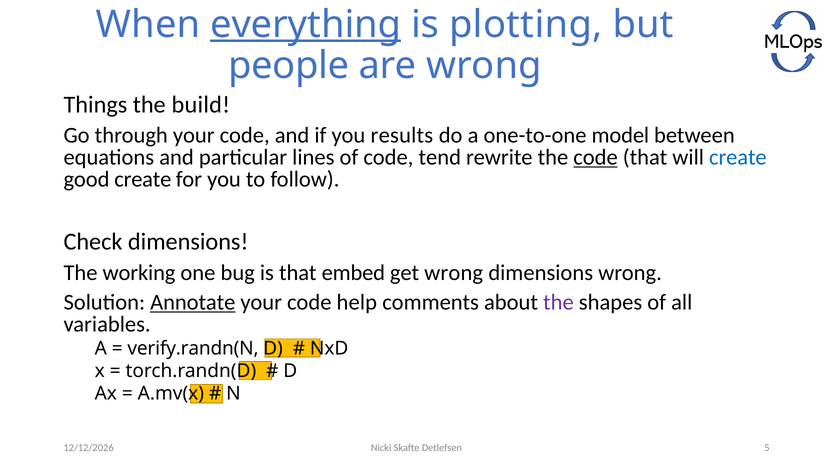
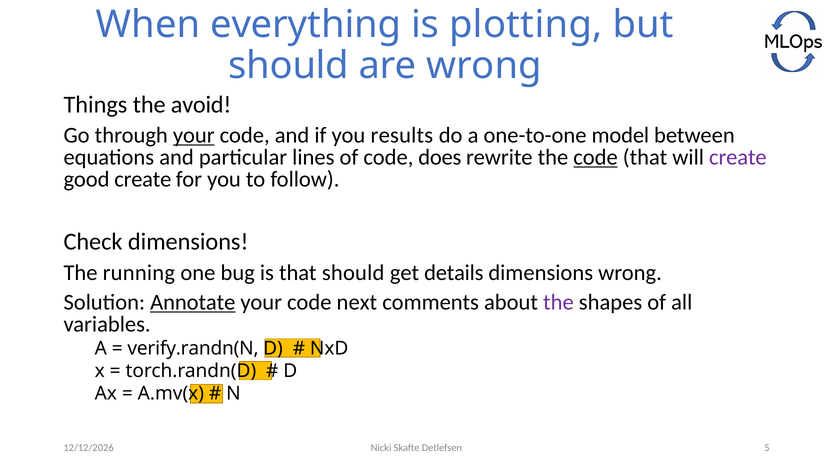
everything underline: present -> none (306, 24)
people: people -> should (289, 66)
build: build -> avoid (201, 105)
your underline: none -> present (194, 135)
tend: tend -> does (440, 157)
create colour: blue -> purple (738, 157)
working: working -> running (139, 272)
that embed: embed -> should (353, 272)
get wrong: wrong -> details (454, 272)
help: help -> next (357, 302)
